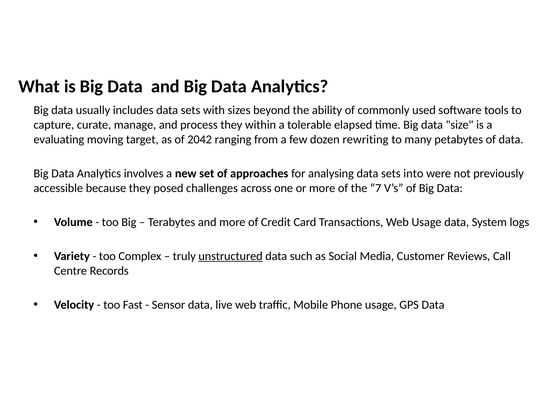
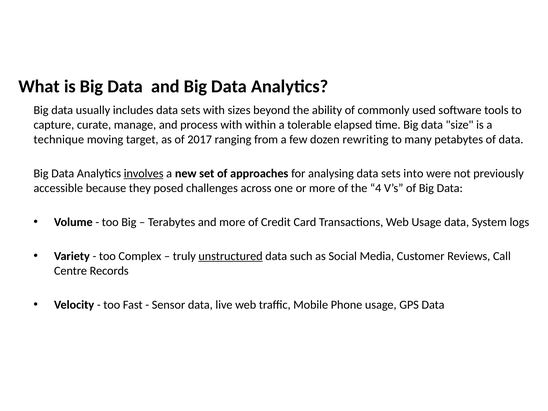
process they: they -> with (231, 125)
evaluating: evaluating -> technique (59, 139)
2042: 2042 -> 2017 (200, 139)
involves underline: none -> present (144, 173)
7: 7 -> 4 (376, 188)
